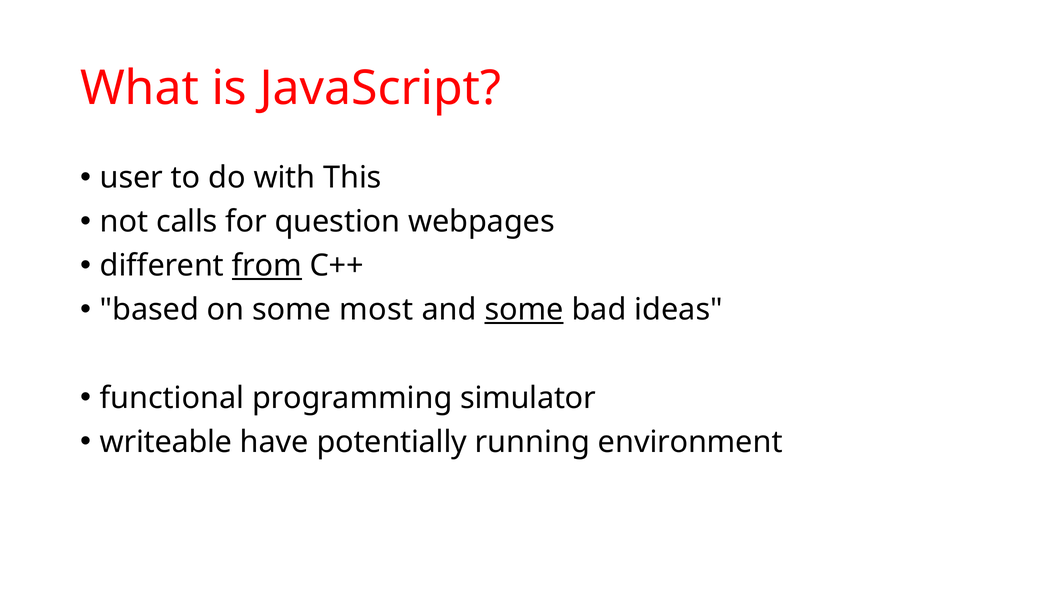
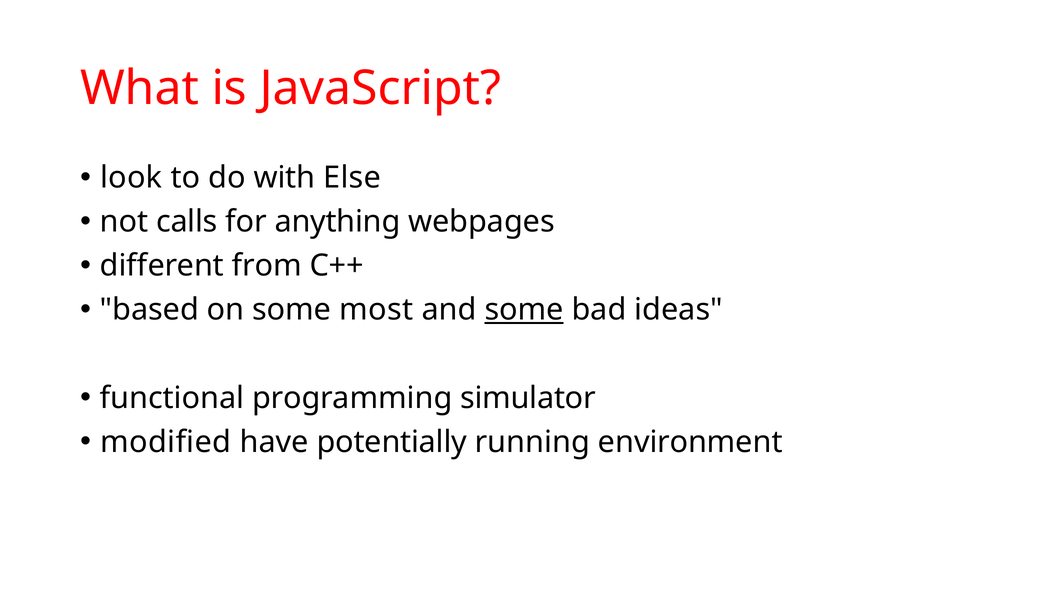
user: user -> look (131, 178)
This: This -> Else (352, 178)
question: question -> anything (338, 222)
from underline: present -> none (267, 266)
writeable: writeable -> modified (166, 442)
